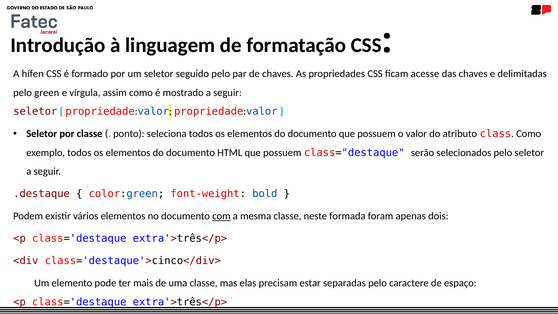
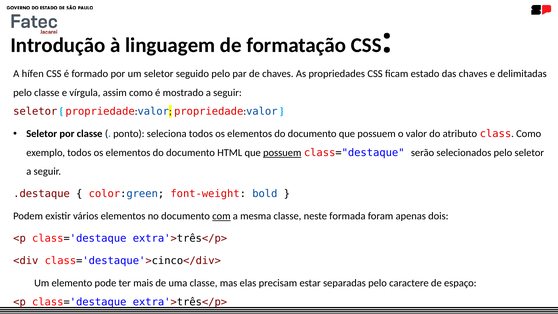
acesse: acesse -> estado (425, 74)
pelo green: green -> classe (47, 93)
possuem underline: none -> present (282, 153)
